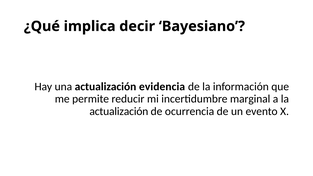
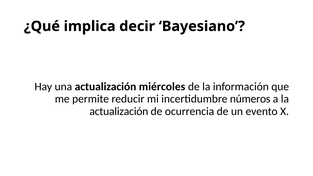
evidencia: evidencia -> miércoles (162, 87)
marginal: marginal -> números (250, 99)
